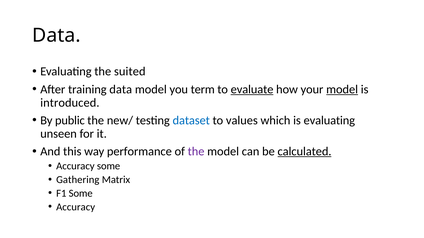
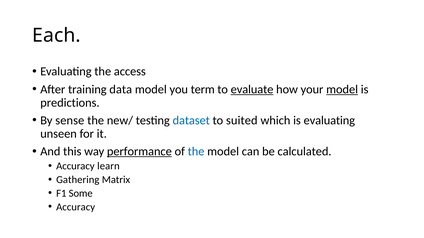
Data: Data -> Each (56, 36)
suited: suited -> access (130, 72)
introduced: introduced -> predictions (70, 103)
public: public -> sense (70, 121)
values: values -> suited (242, 121)
performance underline: none -> present (139, 152)
the colour: purple -> blue (196, 152)
calculated underline: present -> none (305, 152)
Accuracy some: some -> learn (108, 166)
